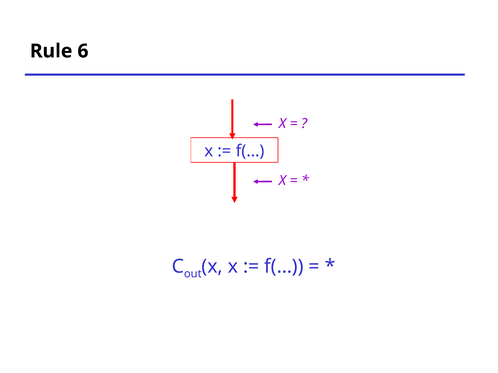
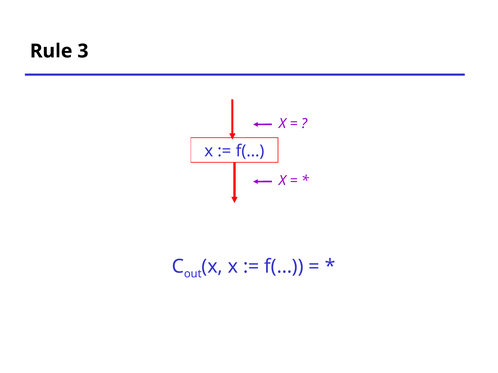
6: 6 -> 3 (83, 51)
